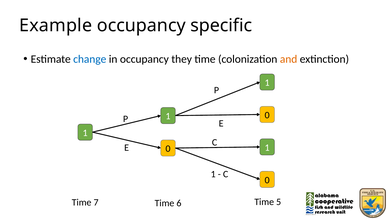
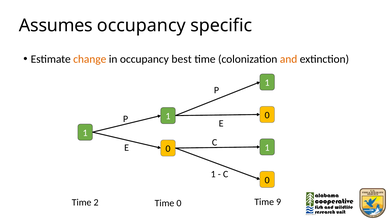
Example: Example -> Assumes (56, 26)
change colour: blue -> orange (90, 59)
they: they -> best (182, 59)
5: 5 -> 9 (279, 202)
7: 7 -> 2 (96, 203)
Time 6: 6 -> 0 (179, 203)
